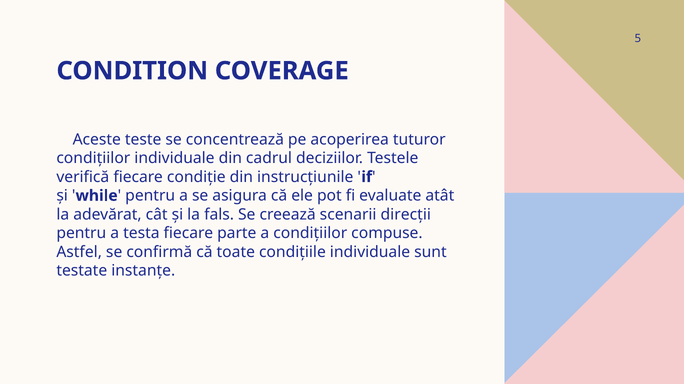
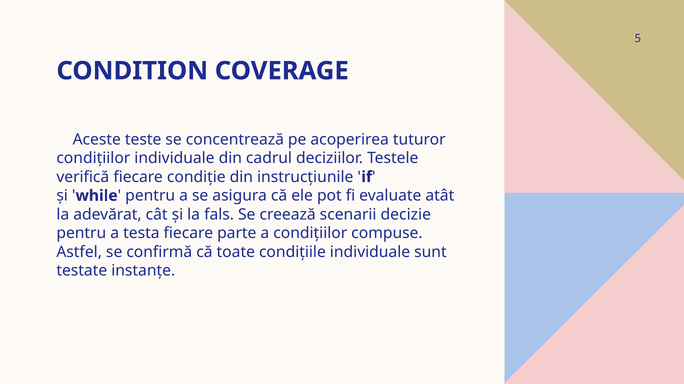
direcții: direcții -> decizie (406, 215)
